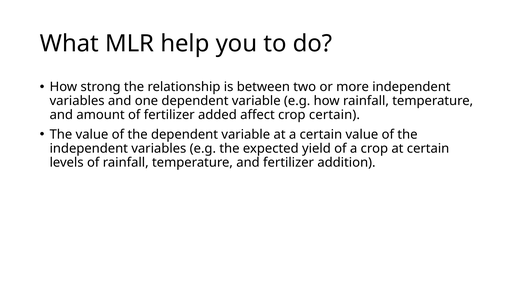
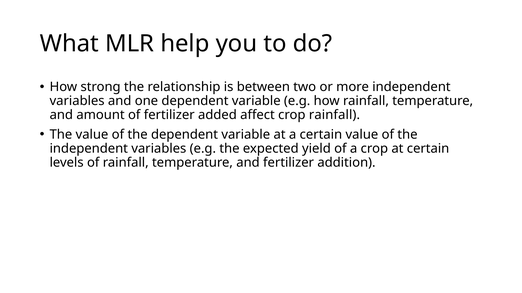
crop certain: certain -> rainfall (334, 115)
